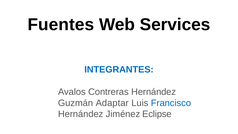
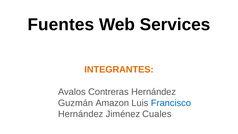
INTEGRANTES colour: blue -> orange (119, 70)
Adaptar: Adaptar -> Amazon (112, 103)
Eclipse: Eclipse -> Cuales (157, 114)
